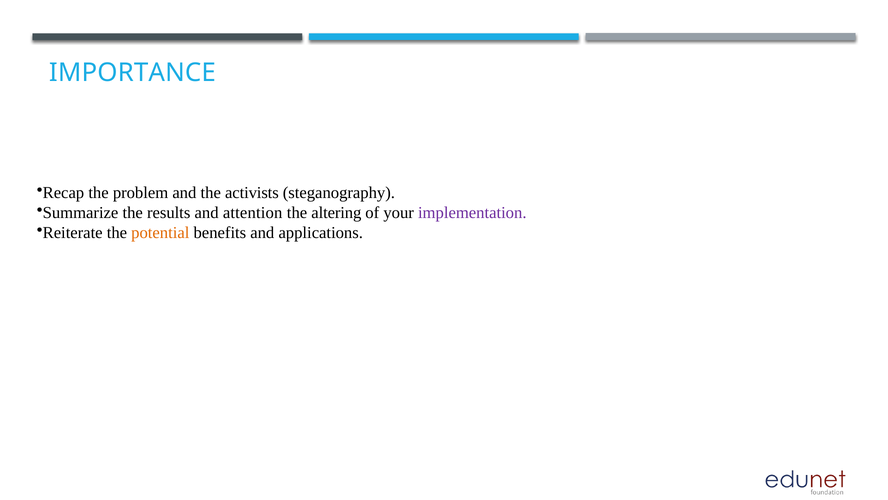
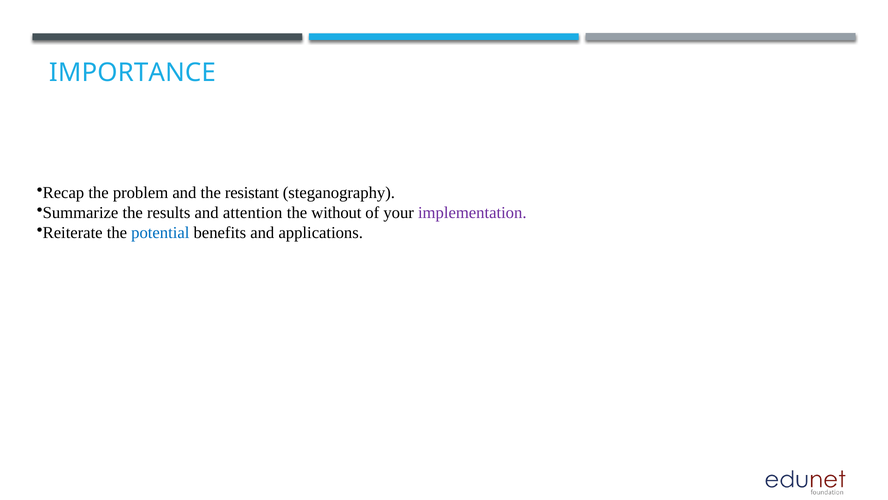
activists: activists -> resistant (252, 193)
altering: altering -> without (336, 213)
potential colour: orange -> blue (160, 233)
